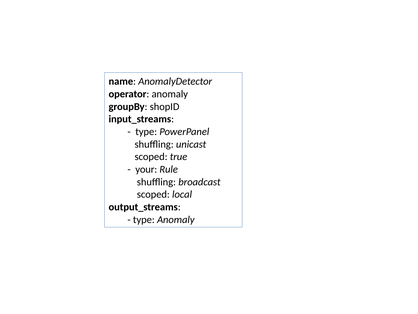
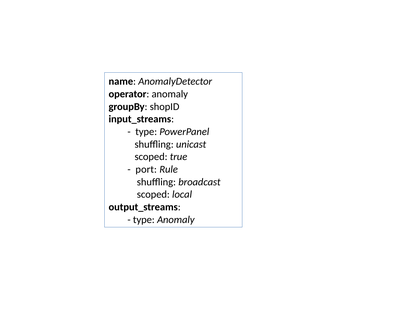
your: your -> port (146, 169)
